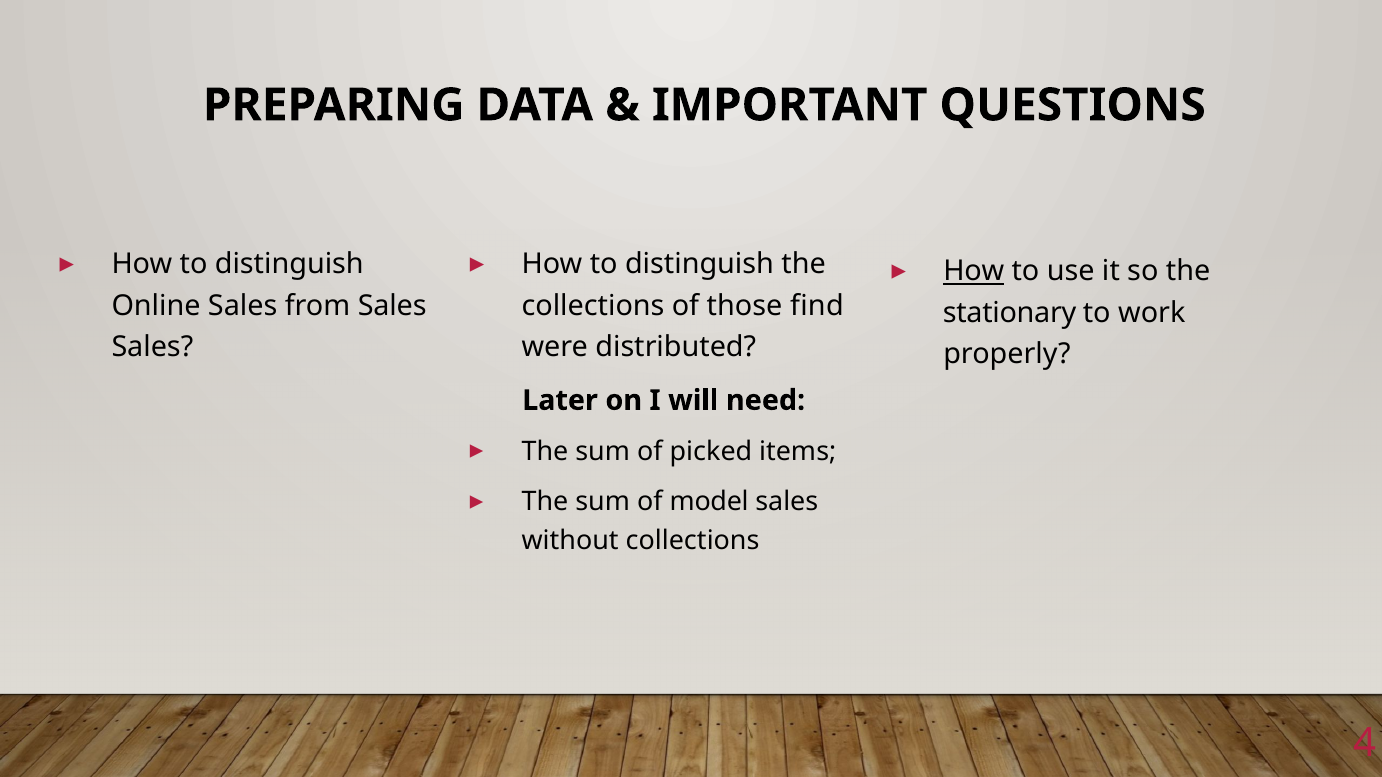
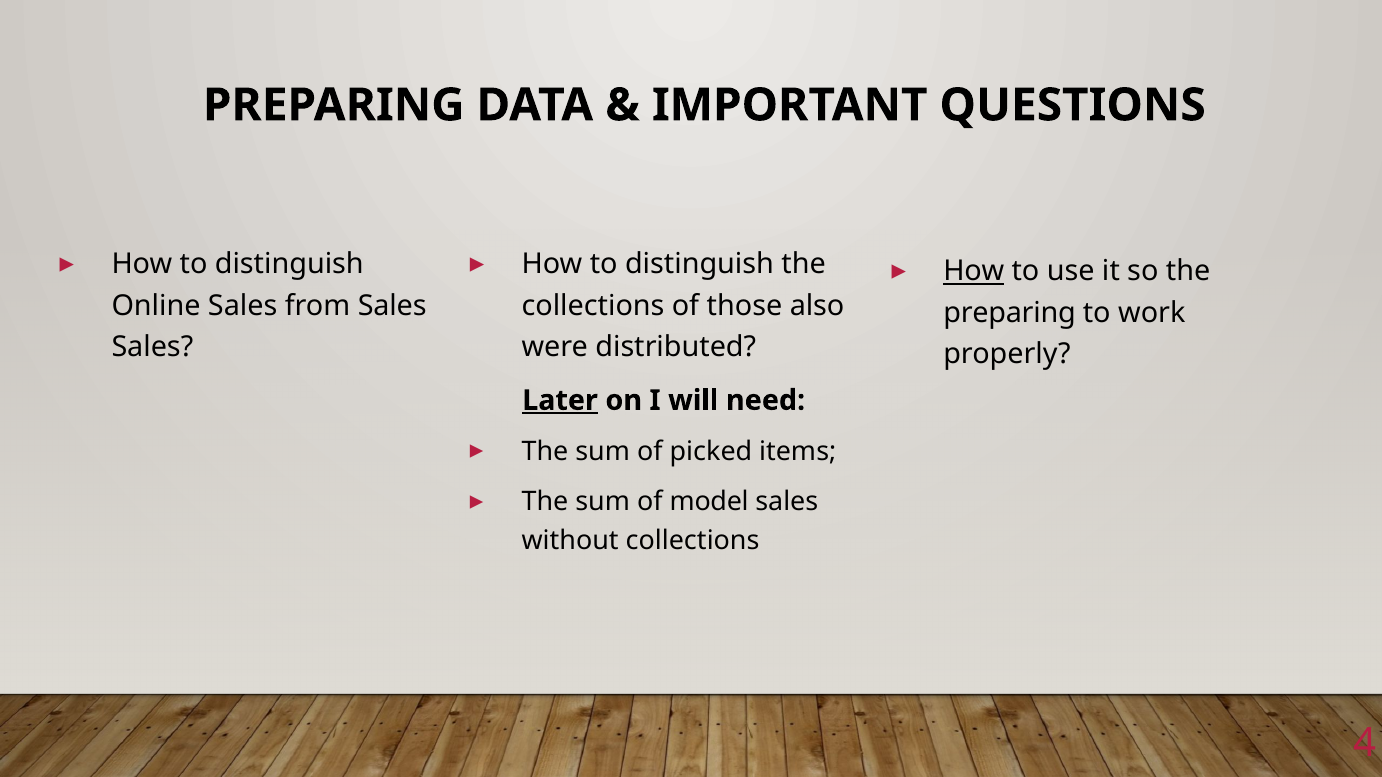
find: find -> also (817, 306)
stationary: stationary -> preparing (1010, 313)
Later underline: none -> present (560, 401)
